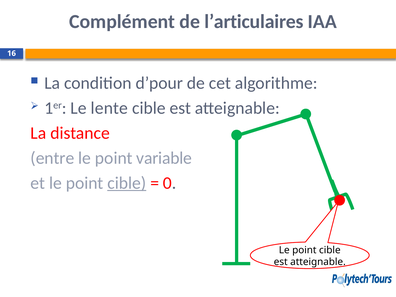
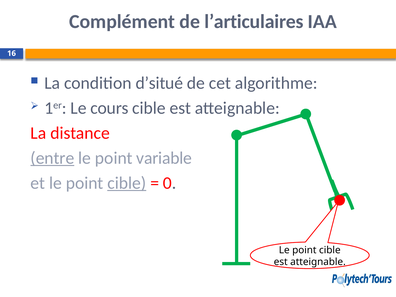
d’pour: d’pour -> d’situé (159, 83)
lente: lente -> cours (109, 108)
entre underline: none -> present (52, 158)
